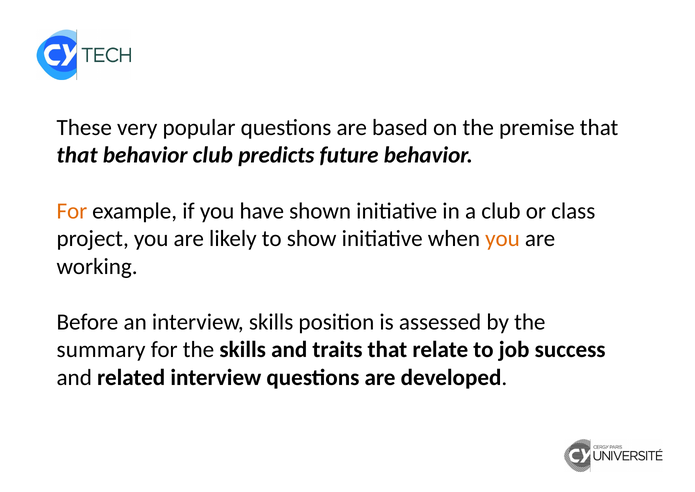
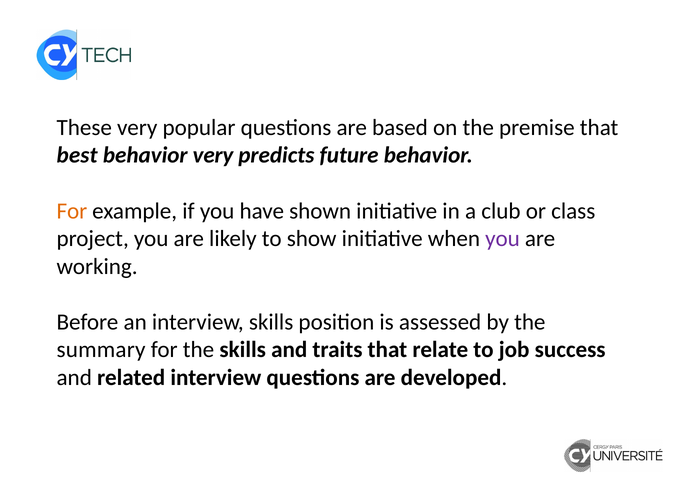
that: that -> best (77, 155)
behavior club: club -> very (213, 155)
you colour: orange -> purple (503, 238)
